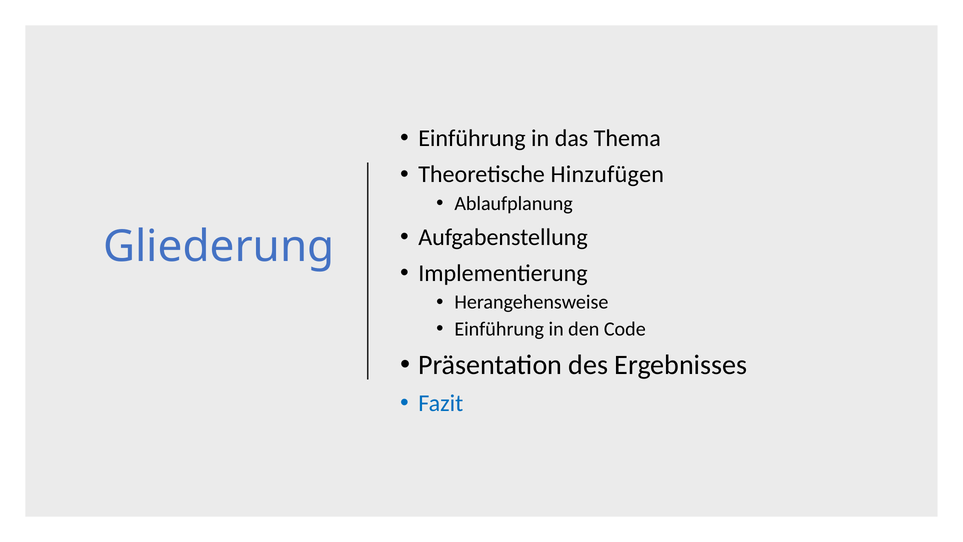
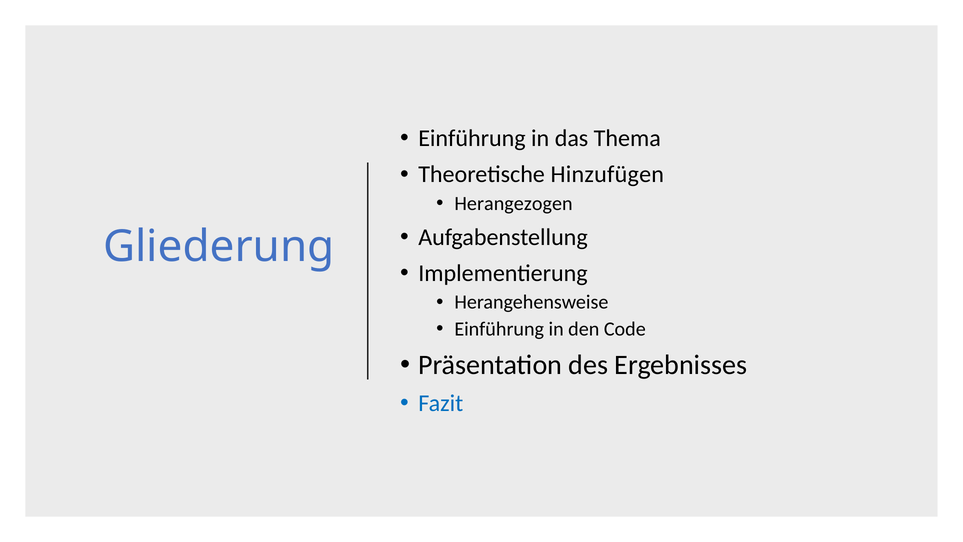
Ablaufplanung: Ablaufplanung -> Herangezogen (514, 203)
